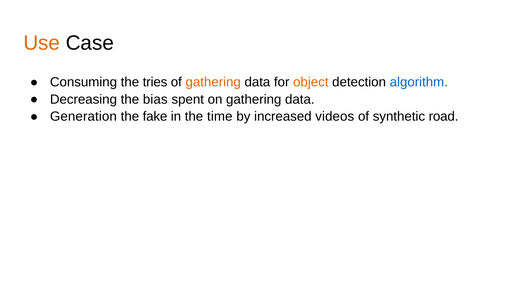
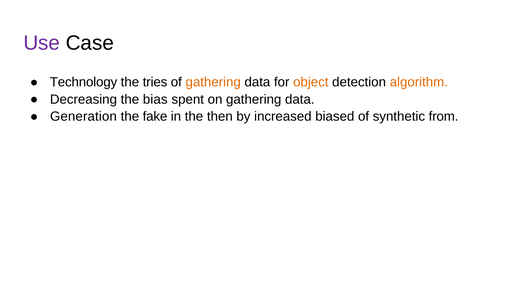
Use colour: orange -> purple (42, 43)
Consuming: Consuming -> Technology (84, 82)
algorithm colour: blue -> orange (419, 82)
time: time -> then (220, 116)
videos: videos -> biased (335, 116)
road: road -> from (444, 116)
